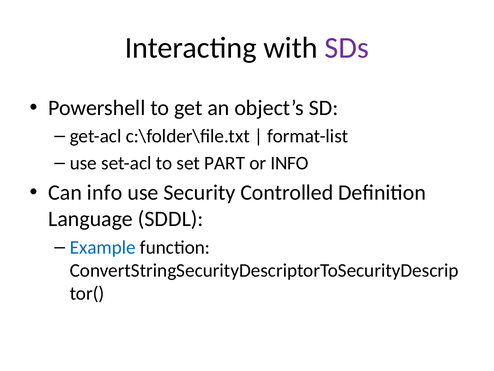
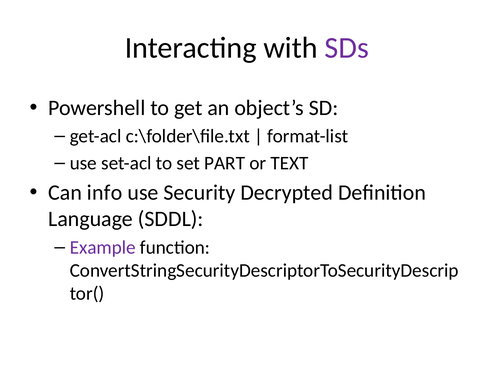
or INFO: INFO -> TEXT (289, 163)
Controlled: Controlled -> Decrypted (287, 192)
Example colour: blue -> purple (103, 247)
